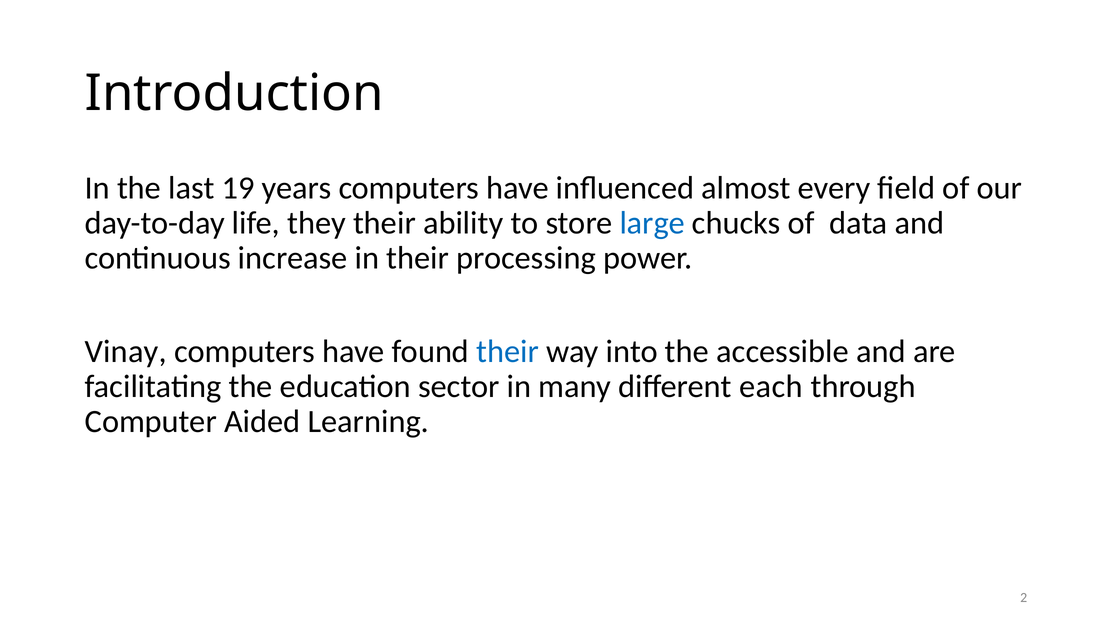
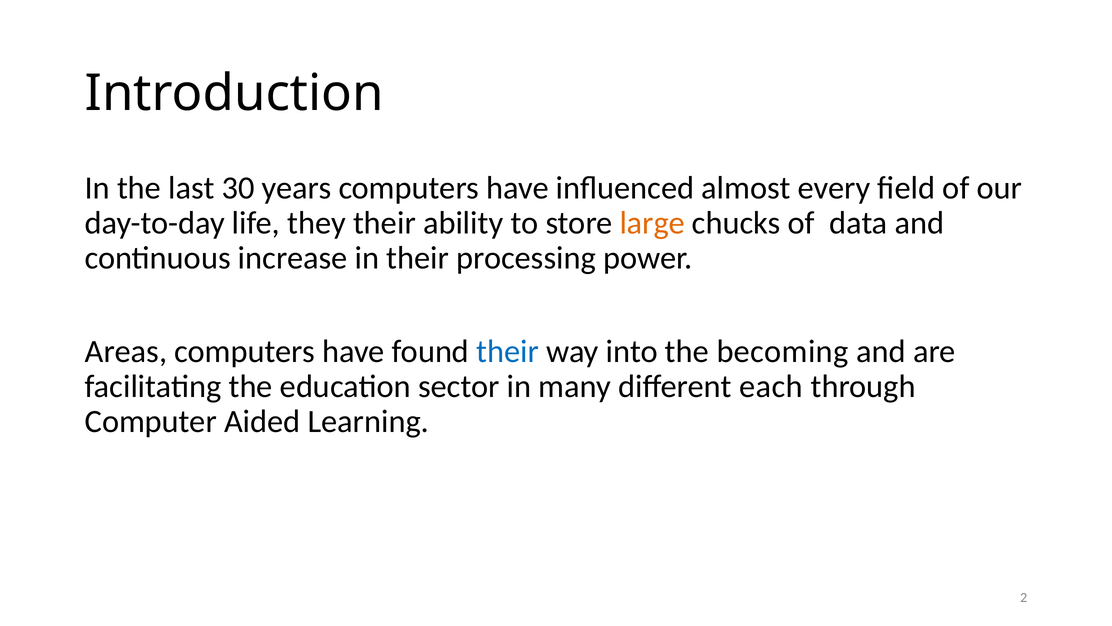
19: 19 -> 30 (238, 188)
large colour: blue -> orange (652, 223)
Vinay: Vinay -> Areas (126, 351)
accessible: accessible -> becoming (782, 351)
